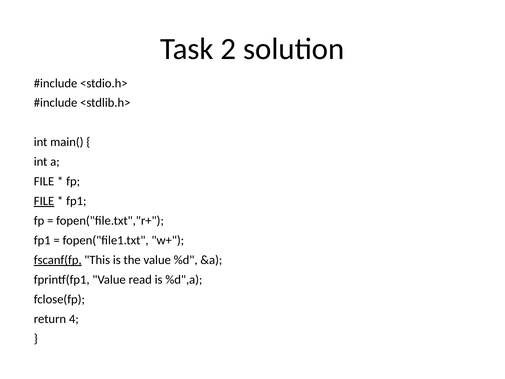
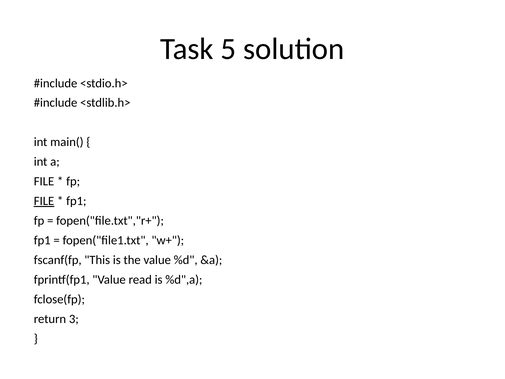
2: 2 -> 5 (228, 49)
fscanf(fp underline: present -> none (58, 260)
4: 4 -> 3 (74, 319)
